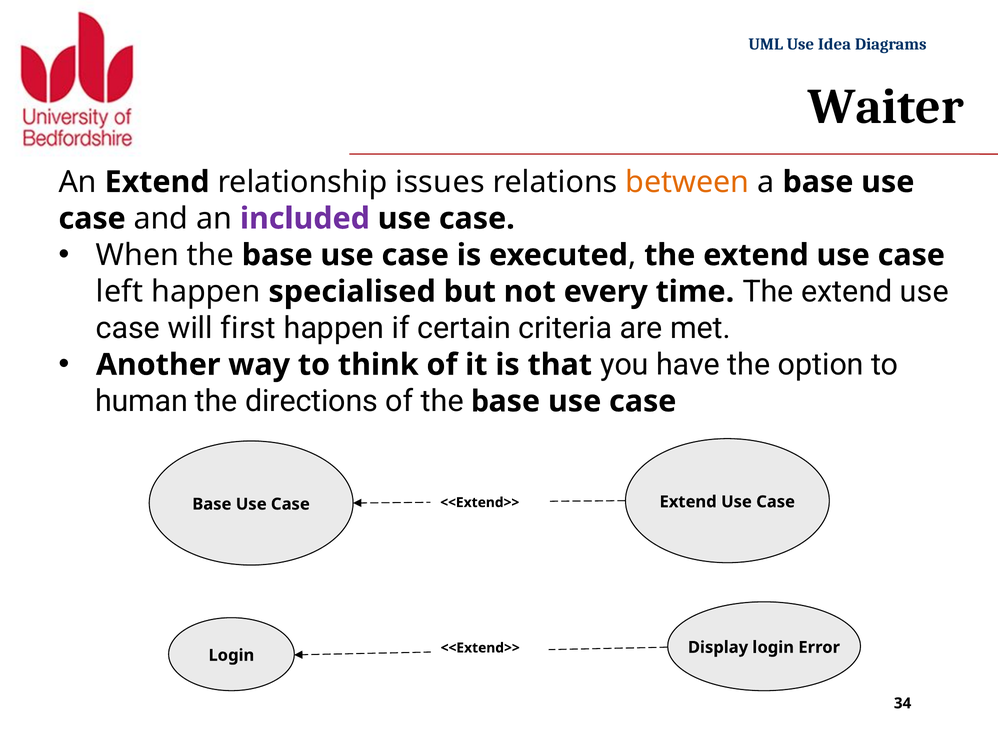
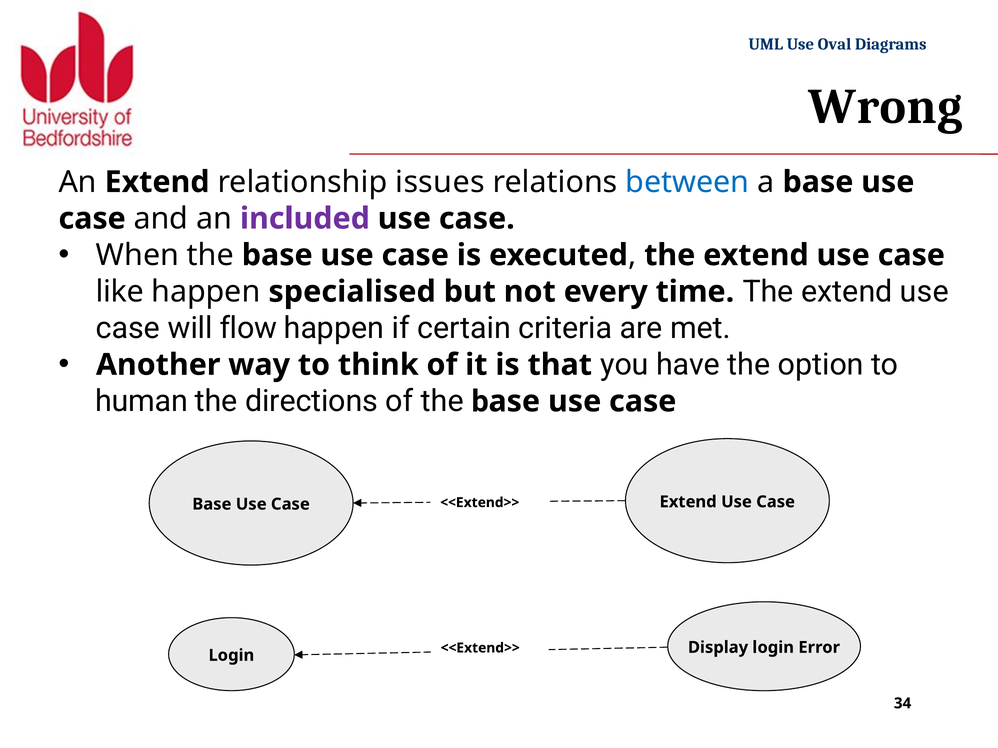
Idea: Idea -> Oval (835, 44)
Waiter: Waiter -> Wrong (886, 107)
between colour: orange -> blue (687, 182)
left: left -> like (120, 292)
first: first -> flow (248, 328)
